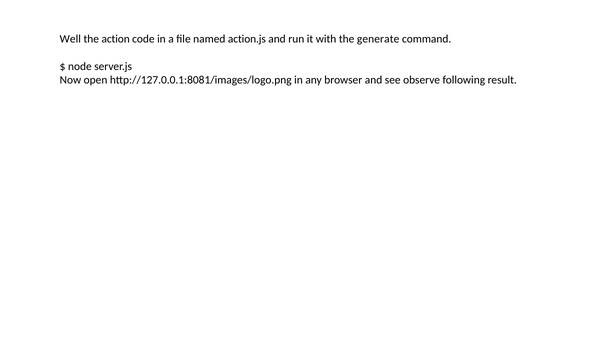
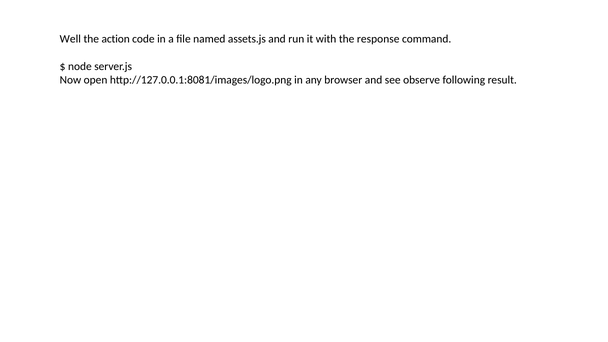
action.js: action.js -> assets.js (247, 39)
generate: generate -> response (378, 39)
